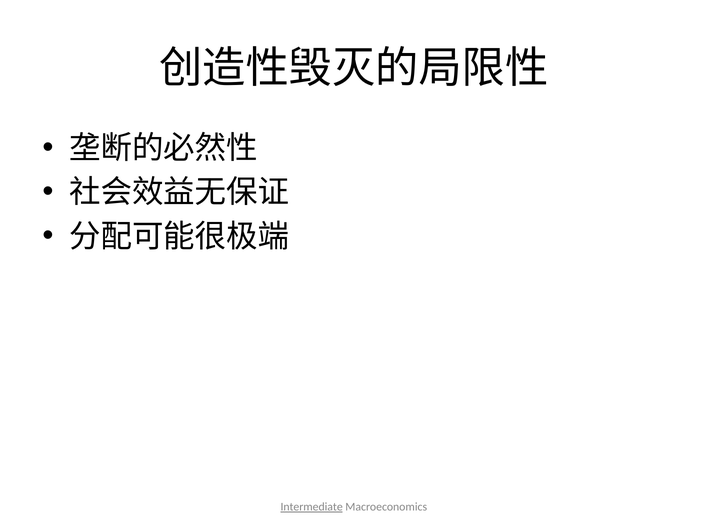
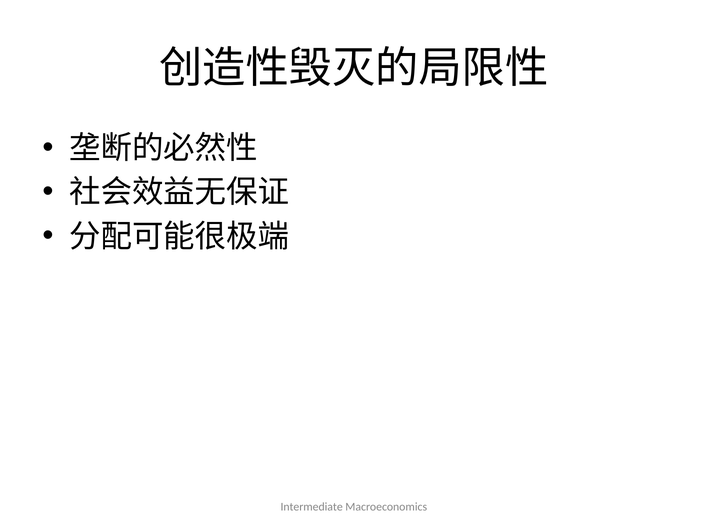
Intermediate underline: present -> none (312, 507)
